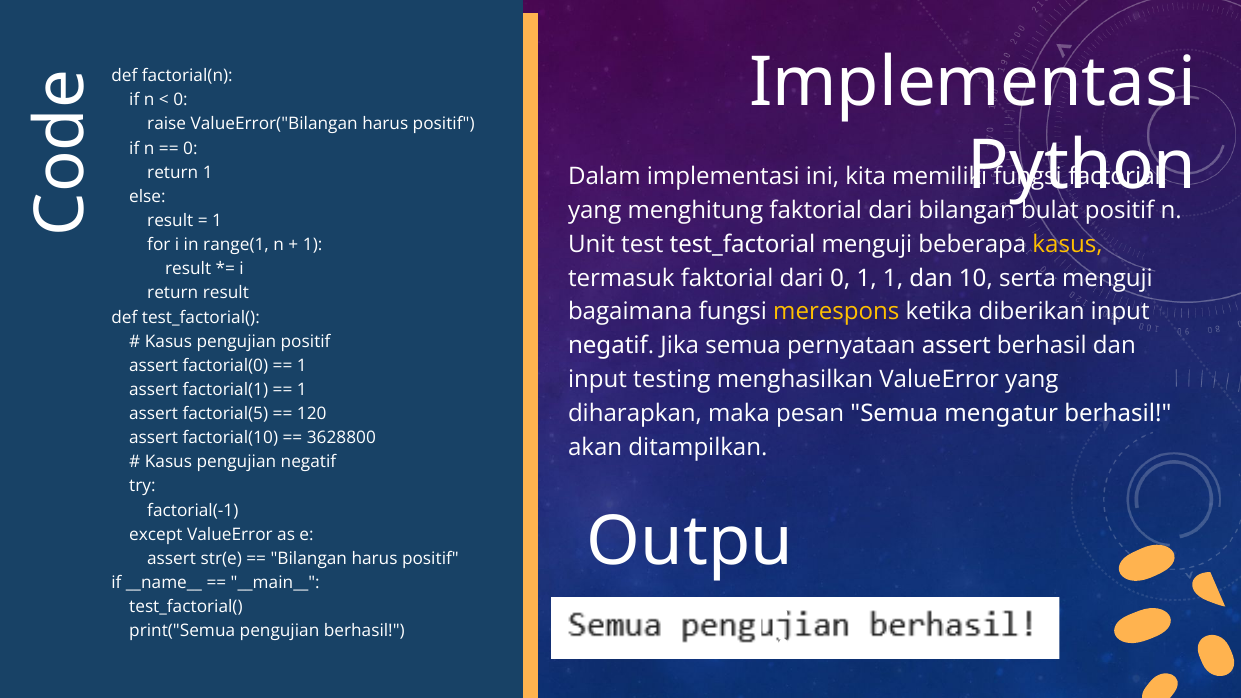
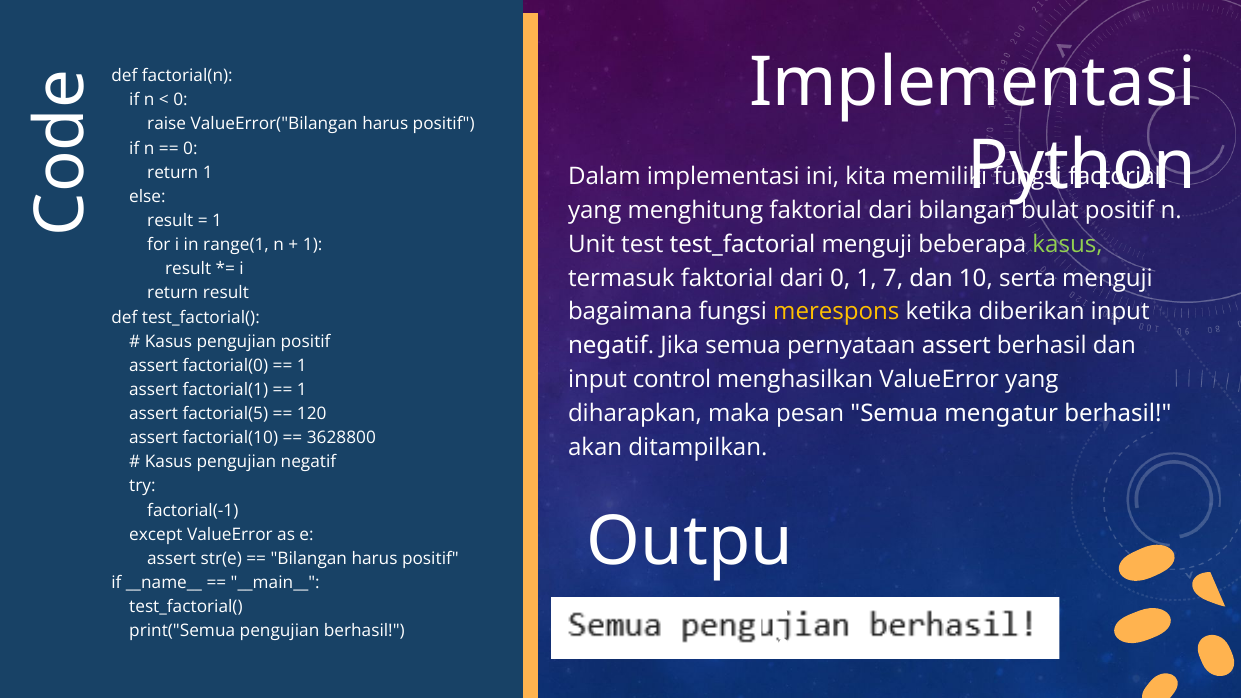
kasus colour: yellow -> light green (1068, 244)
1 1: 1 -> 7 (893, 278)
testing: testing -> control (672, 380)
